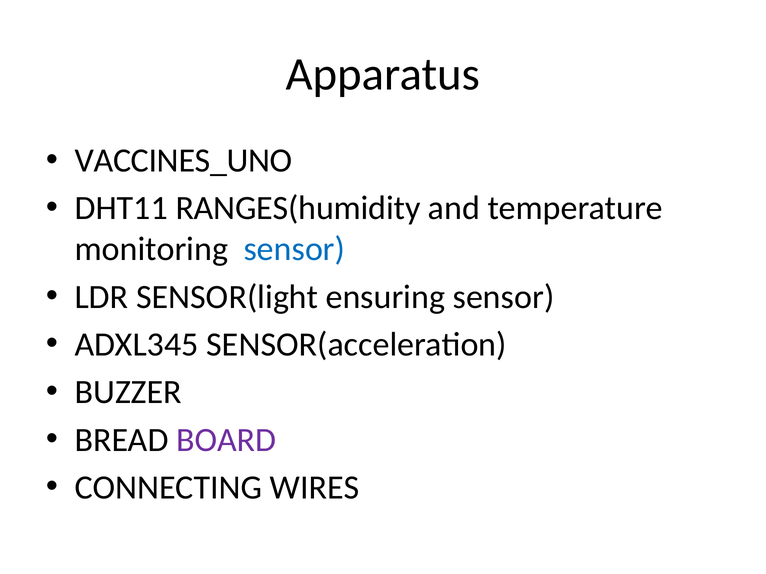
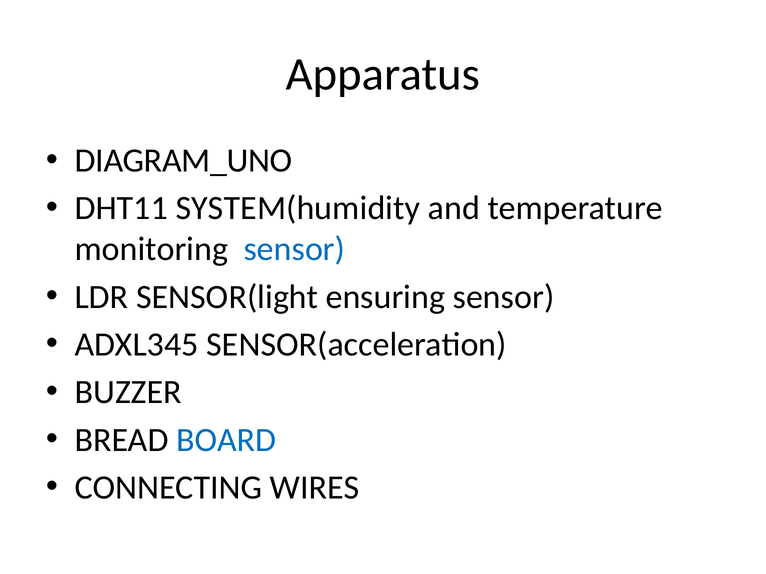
VACCINES_UNO: VACCINES_UNO -> DIAGRAM_UNO (184, 161)
RANGES(humidity: RANGES(humidity -> SYSTEM(humidity (298, 208)
BOARD colour: purple -> blue (226, 440)
